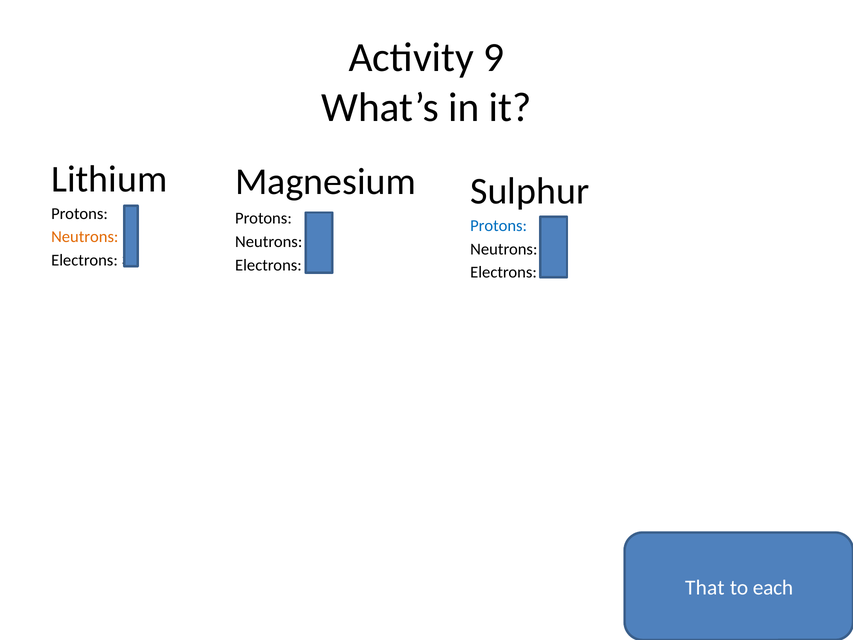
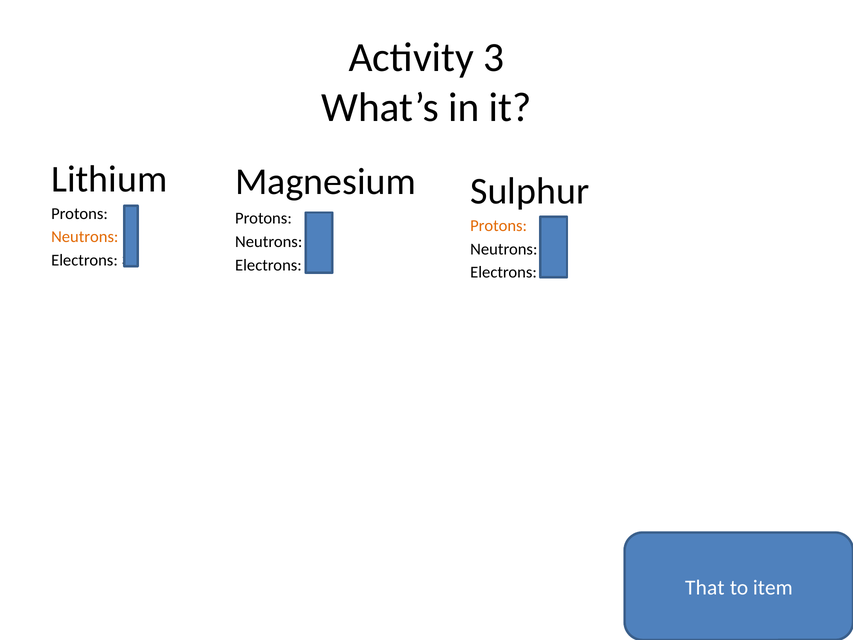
Activity 9: 9 -> 3 (494, 58)
Protons colour: blue -> orange (499, 226)
each: each -> item (773, 587)
